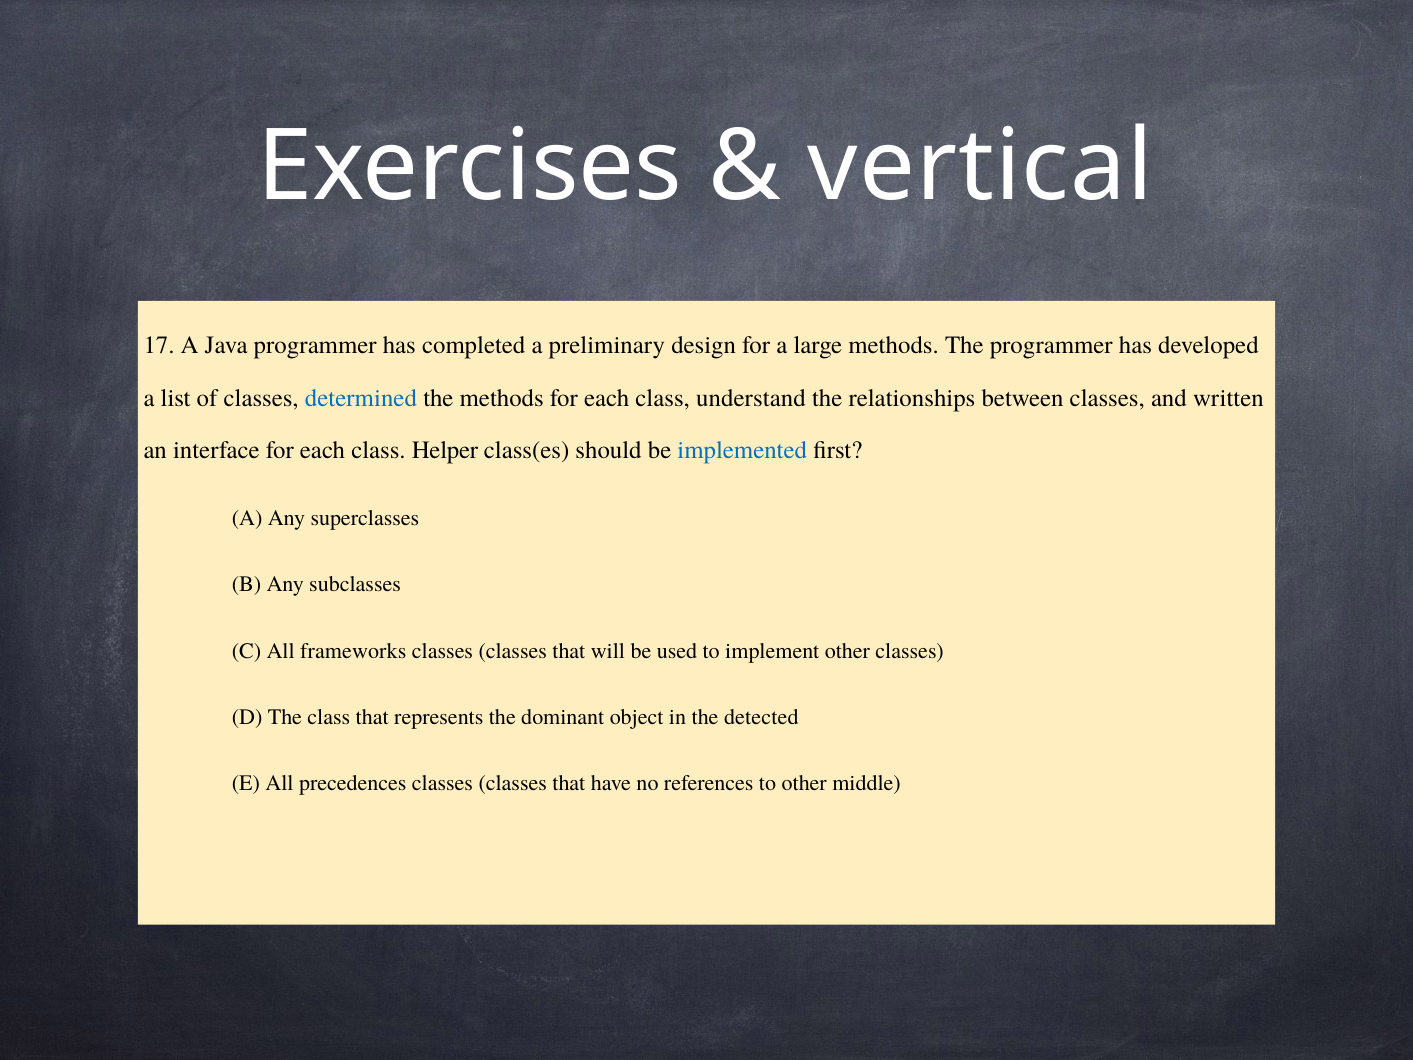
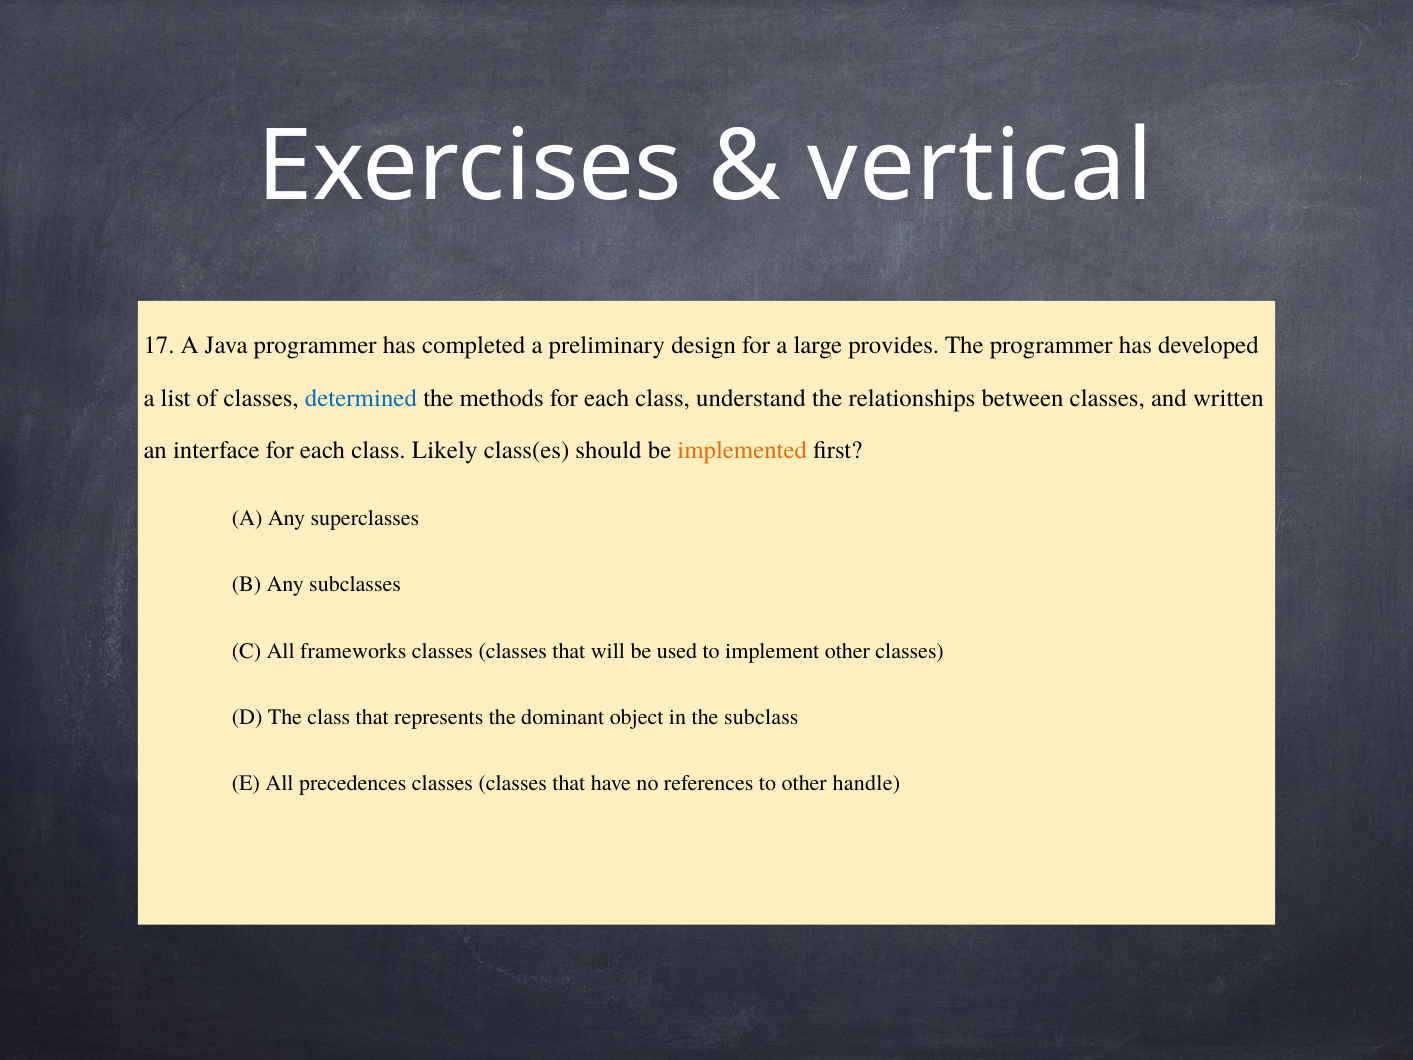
large methods: methods -> provides (894, 346)
Helper: Helper -> Likely (445, 451)
implemented colour: blue -> orange (742, 451)
detected: detected -> subclass (761, 717)
middle: middle -> handle (866, 783)
